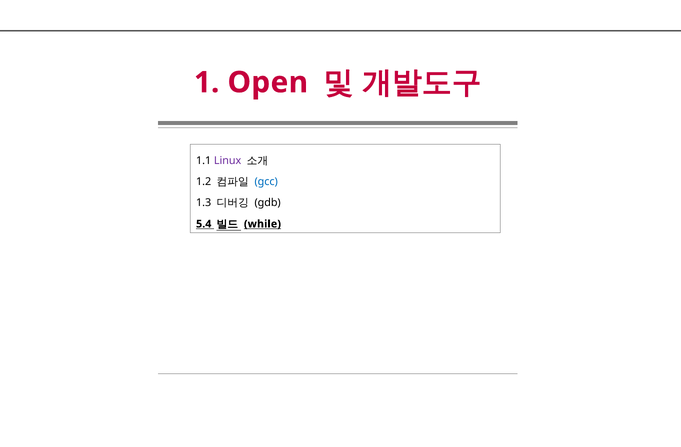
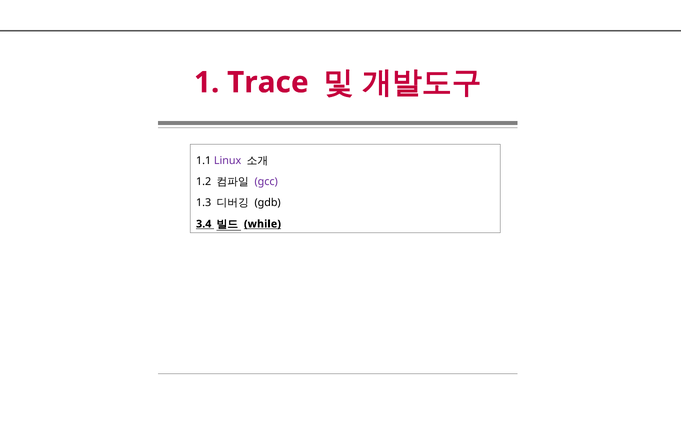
Open: Open -> Trace (268, 83)
gcc colour: blue -> purple (266, 182)
5.4: 5.4 -> 3.4 (204, 224)
